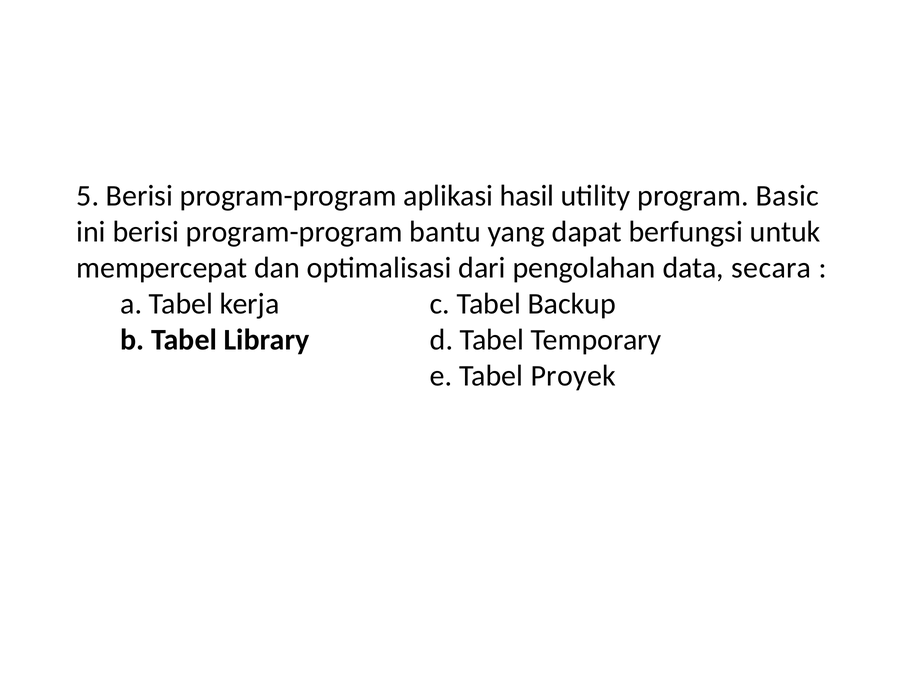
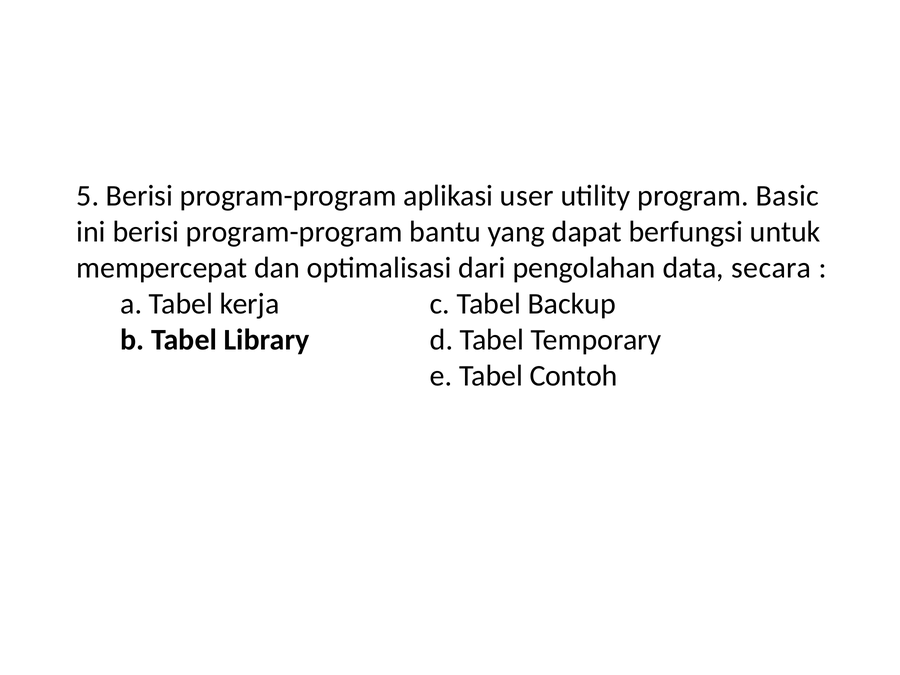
hasil: hasil -> user (527, 196)
Proyek: Proyek -> Contoh (574, 376)
